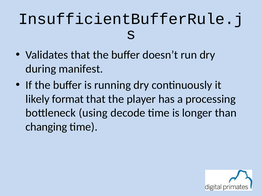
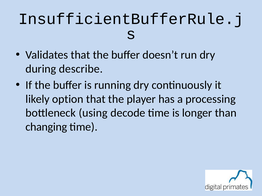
manifest: manifest -> describe (81, 69)
format: format -> option (68, 99)
